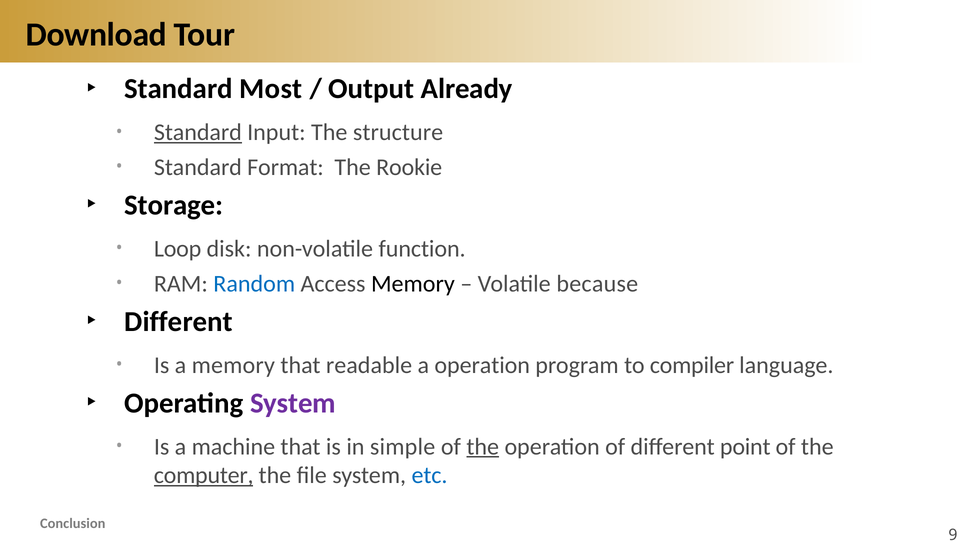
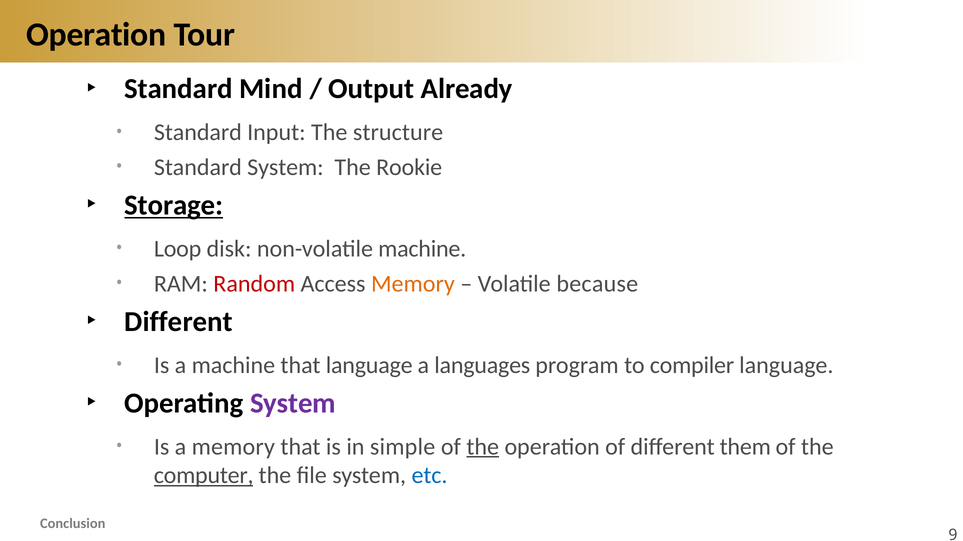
Download: Download -> Operation (96, 35)
Most: Most -> Mind (271, 89)
Standard underline: present -> none (198, 132)
Standard Format: Format -> System (285, 167)
Storage underline: none -> present (174, 206)
non-volatile function: function -> machine (422, 249)
Random colour: blue -> red (254, 284)
Memory colour: black -> orange (413, 284)
a memory: memory -> machine (233, 366)
that readable: readable -> language (369, 366)
a operation: operation -> languages (482, 366)
a machine: machine -> memory (233, 447)
point: point -> them (745, 447)
